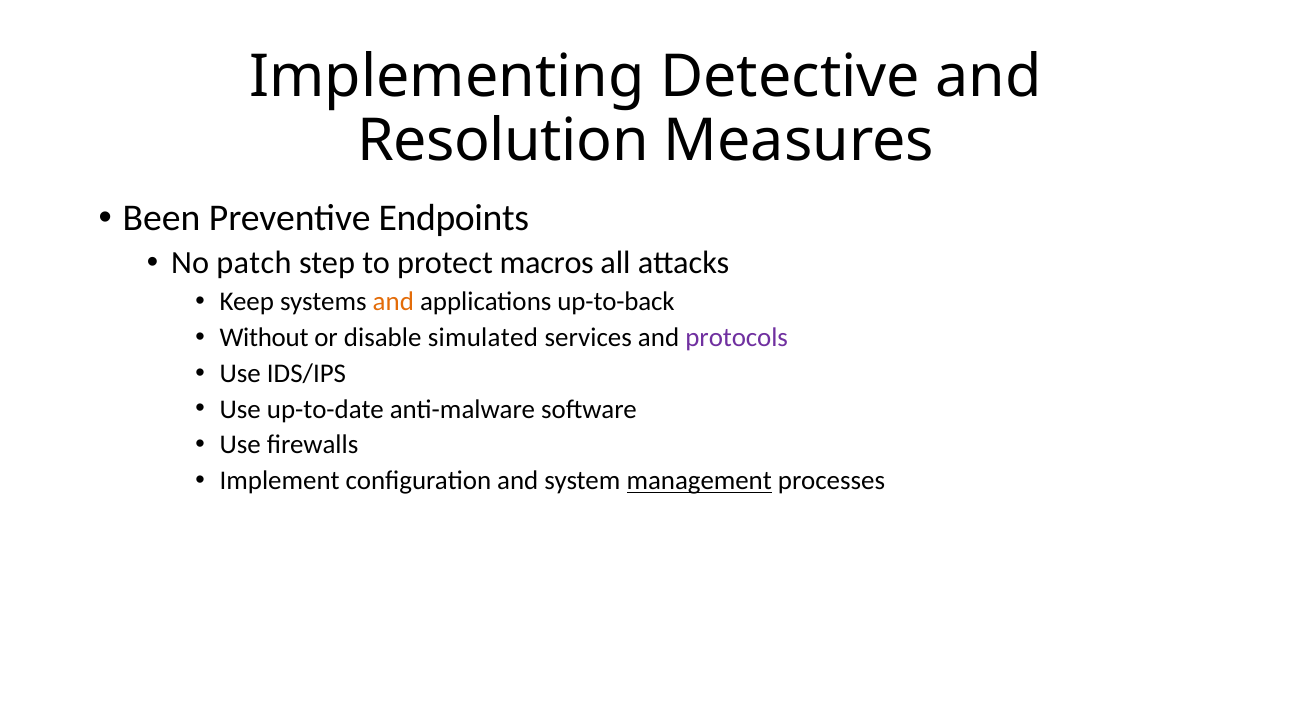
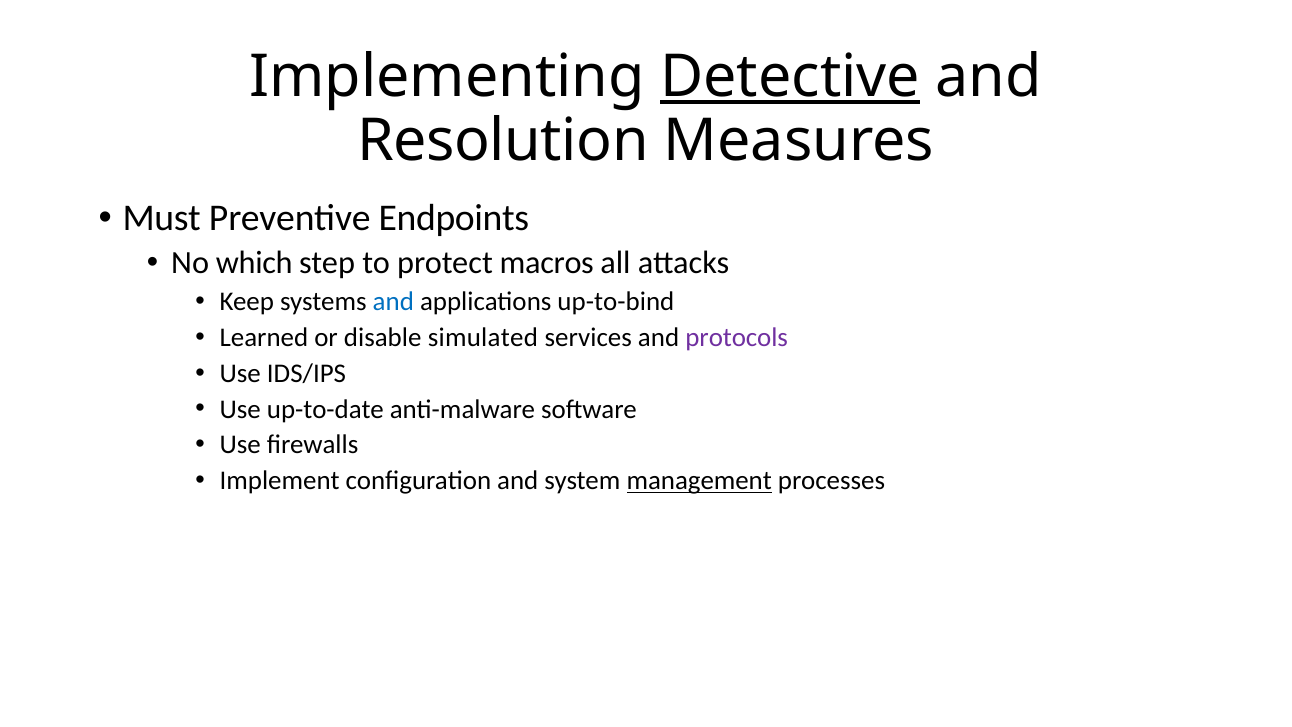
Detective underline: none -> present (790, 77)
Been: Been -> Must (162, 218)
patch: patch -> which (254, 263)
and colour: orange -> blue (393, 302)
up-to-back: up-to-back -> up-to-bind (616, 302)
Without: Without -> Learned (264, 337)
